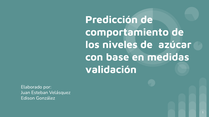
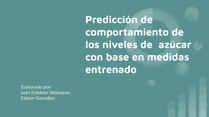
validación: validación -> entrenado (111, 70)
